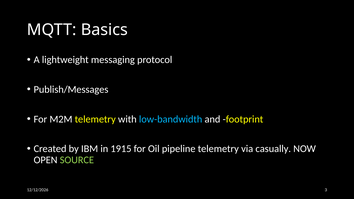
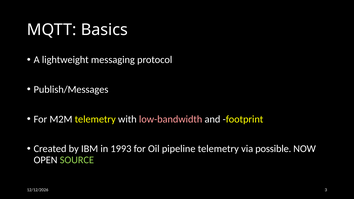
low-bandwidth colour: light blue -> pink (171, 119)
1915: 1915 -> 1993 (121, 149)
casually: casually -> possible (273, 149)
